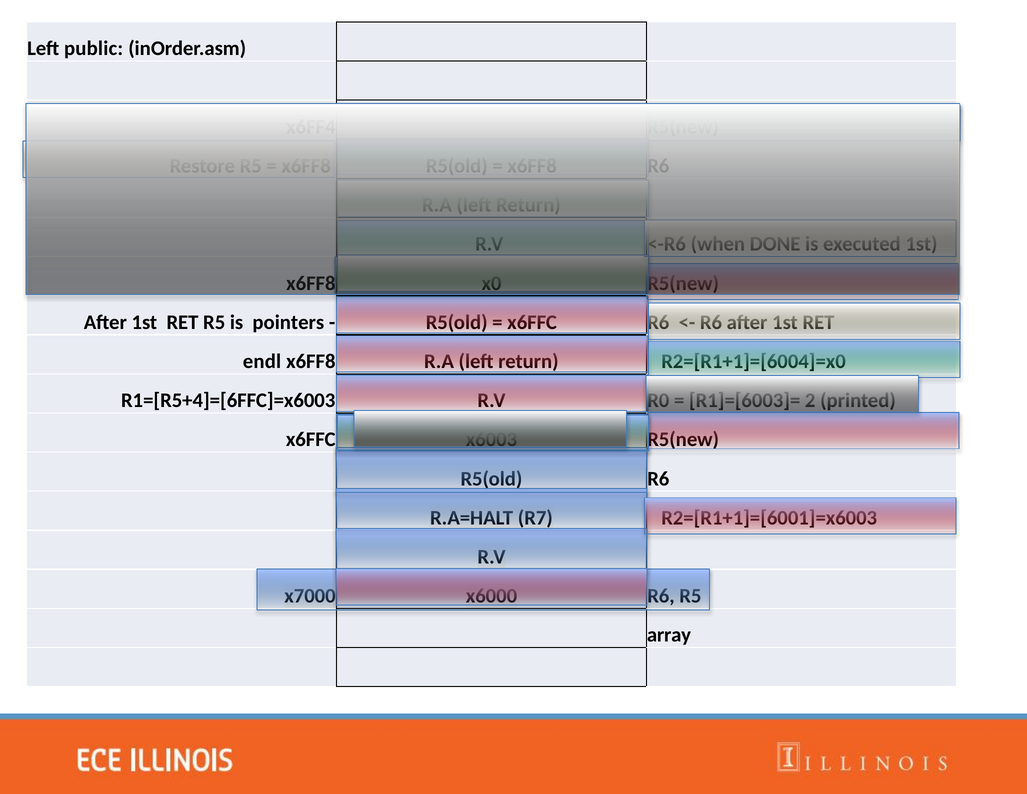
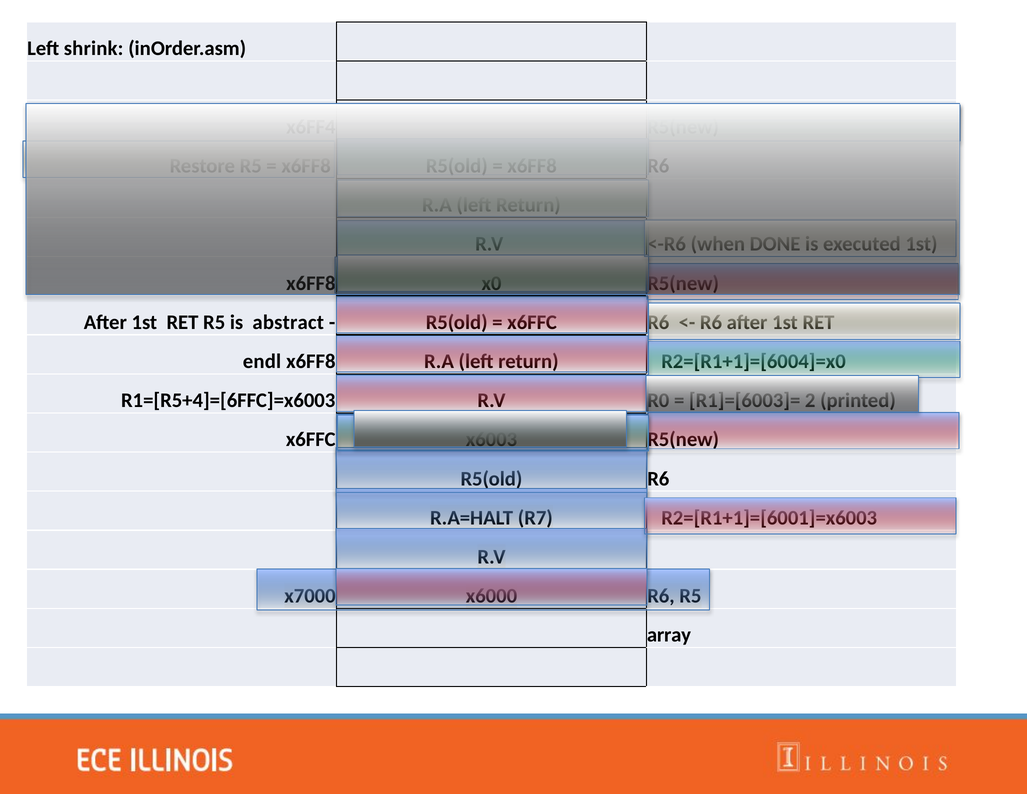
public: public -> shrink (94, 49)
pointers: pointers -> abstract (288, 322)
